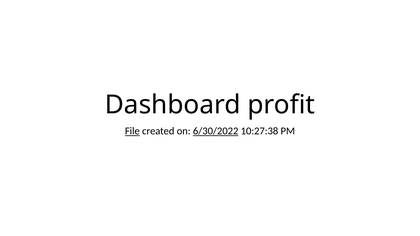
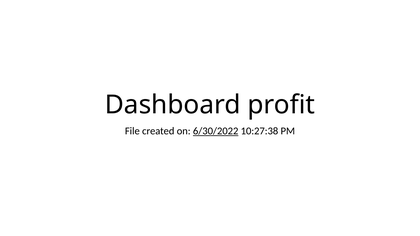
File underline: present -> none (132, 131)
